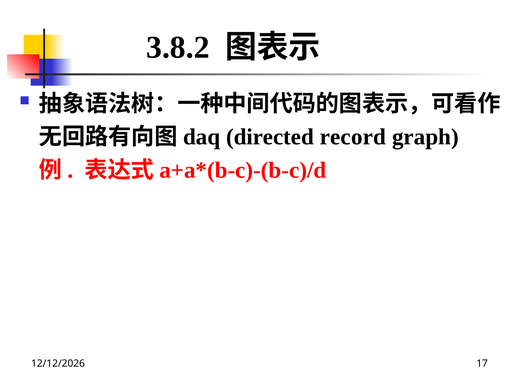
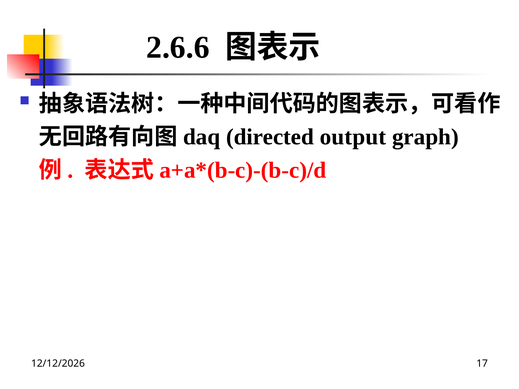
3.8.2: 3.8.2 -> 2.6.6 (178, 48)
record: record -> output (353, 137)
